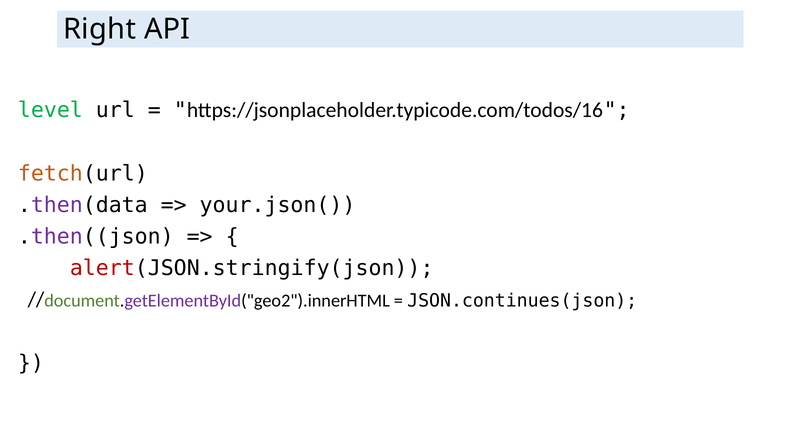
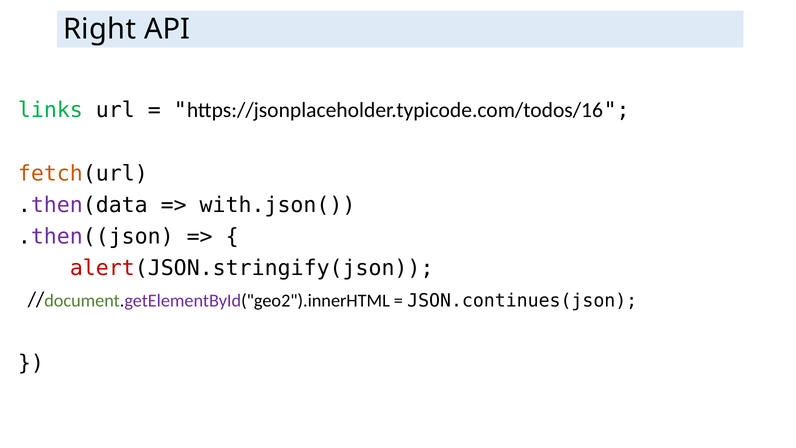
level: level -> links (50, 110)
your.json(: your.json( -> with.json( (278, 205)
